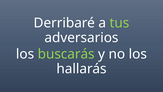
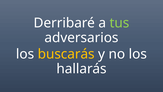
buscarás colour: light green -> yellow (66, 54)
